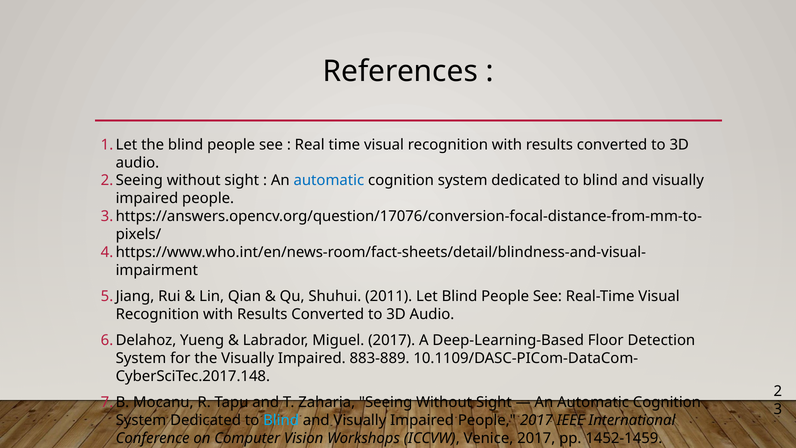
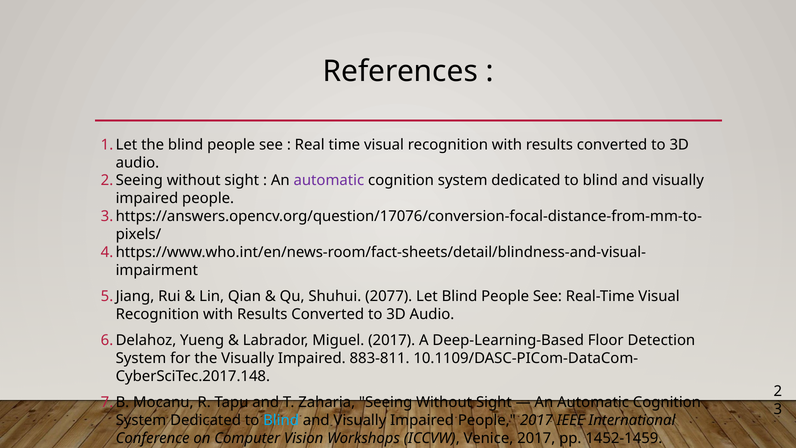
automatic colour: blue -> purple (329, 180)
2011: 2011 -> 2077 (389, 296)
883-889: 883-889 -> 883-811 (380, 358)
